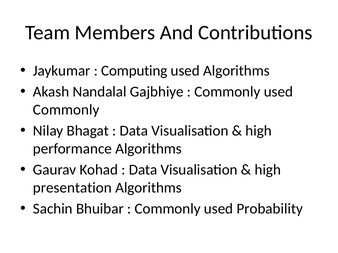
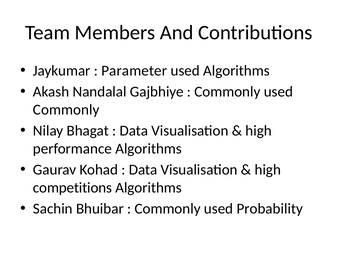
Computing: Computing -> Parameter (134, 71)
presentation: presentation -> competitions (72, 188)
